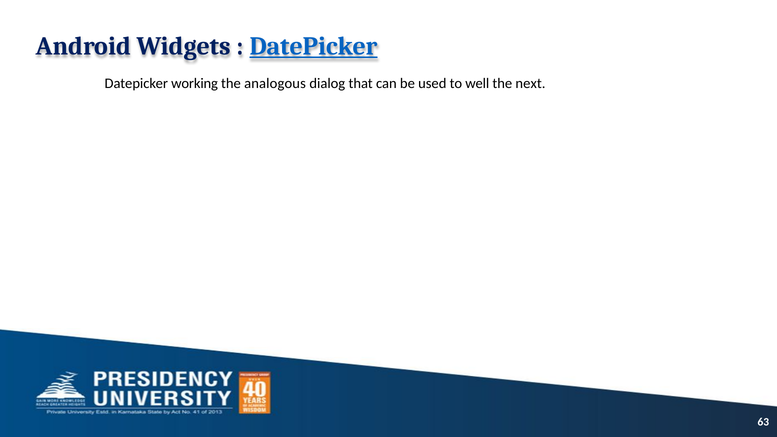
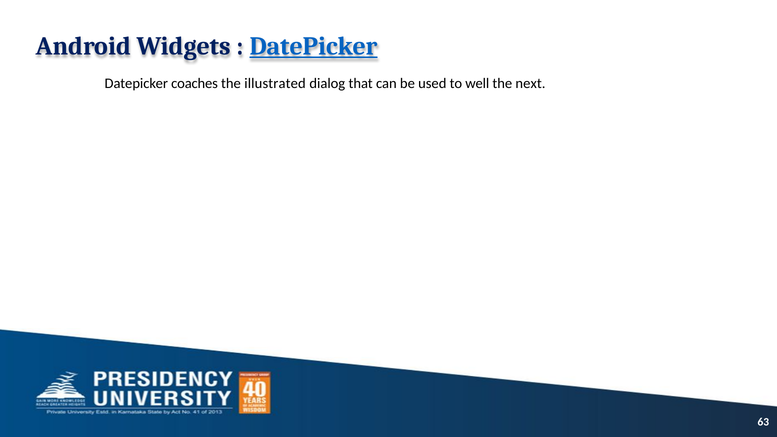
working: working -> coaches (195, 84)
analogous: analogous -> illustrated (275, 84)
